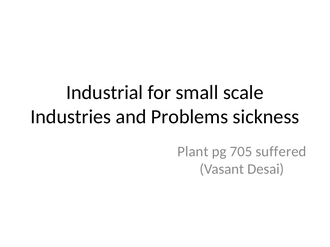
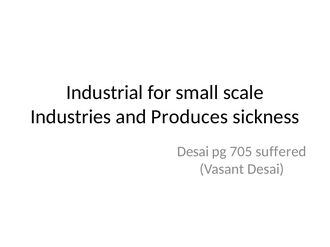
Problems: Problems -> Produces (189, 117)
Plant: Plant -> Desai (193, 152)
